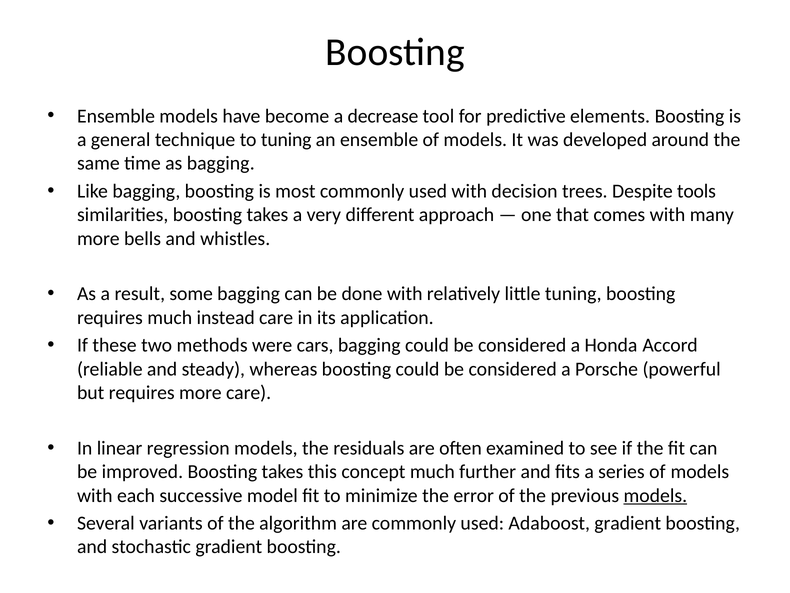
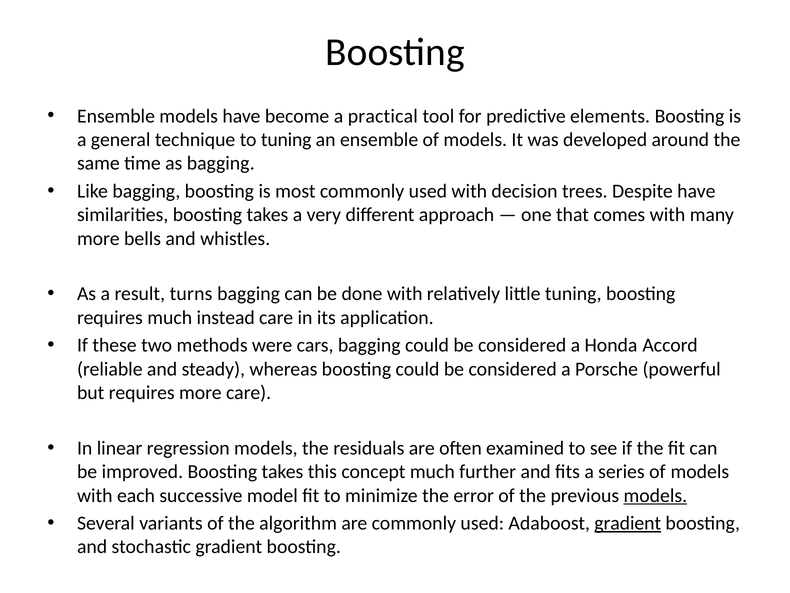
decrease: decrease -> practical (383, 116)
Despite tools: tools -> have (696, 191)
some: some -> turns (191, 294)
gradient underline: none -> present (628, 523)
